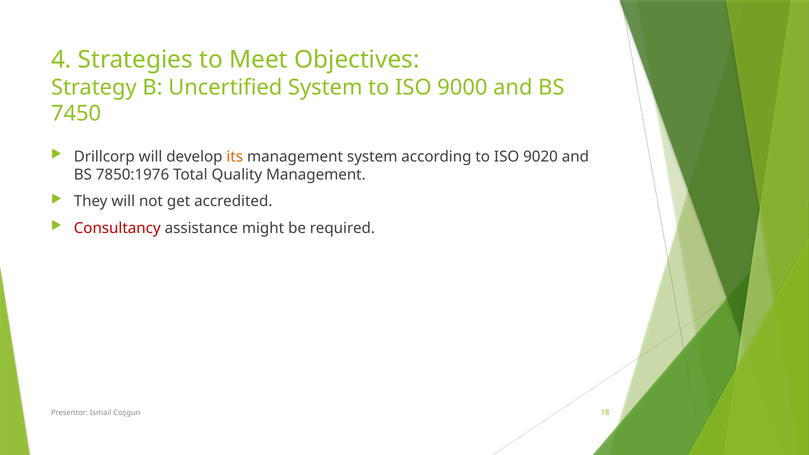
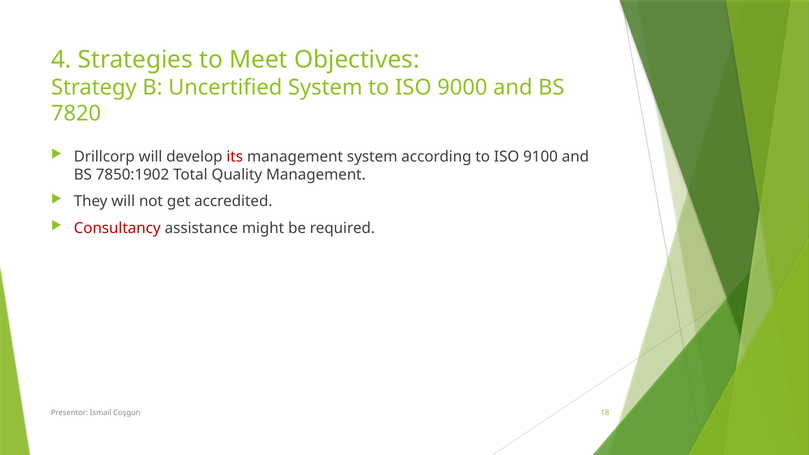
7450: 7450 -> 7820 (76, 114)
its colour: orange -> red (235, 157)
9020: 9020 -> 9100 (541, 157)
7850:1976: 7850:1976 -> 7850:1902 (132, 175)
